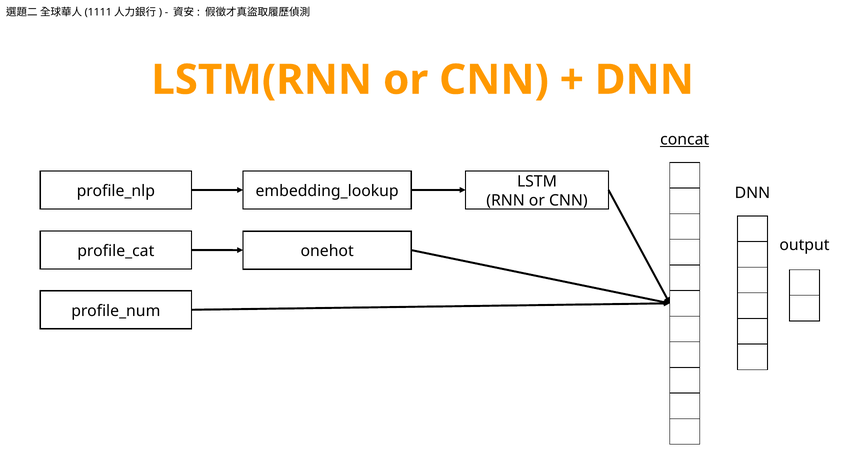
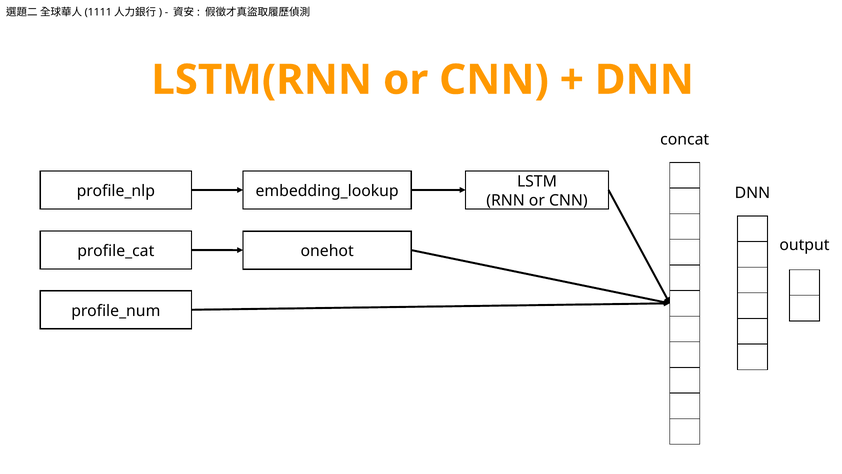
concat underline: present -> none (685, 140)
